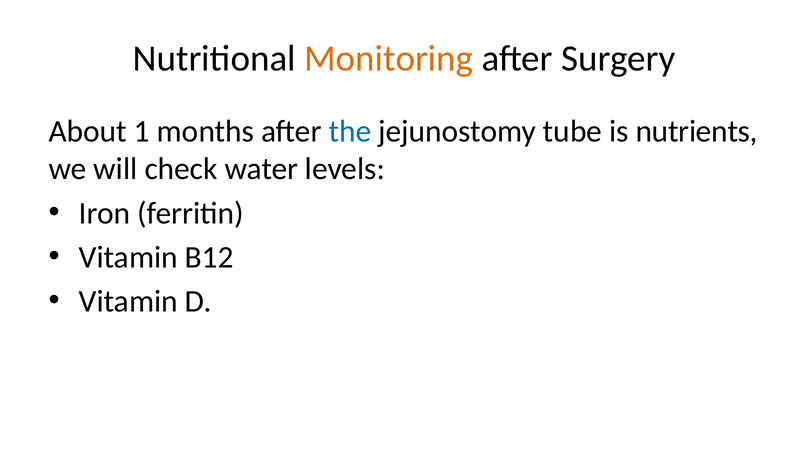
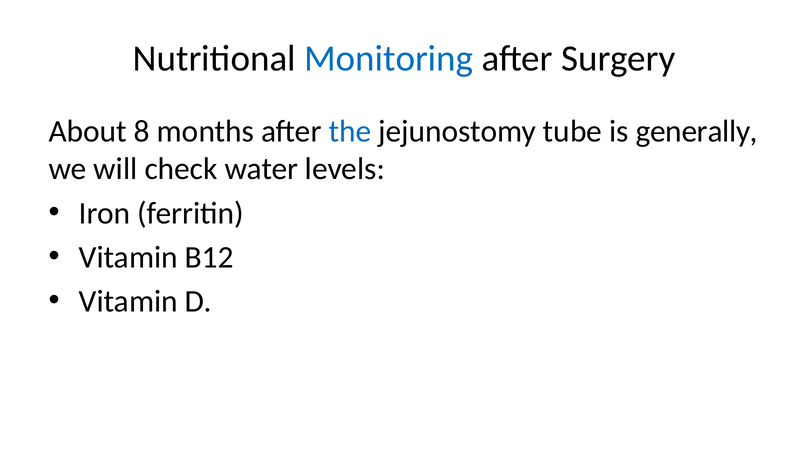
Monitoring colour: orange -> blue (389, 59)
1: 1 -> 8 (142, 131)
nutrients: nutrients -> generally (697, 131)
